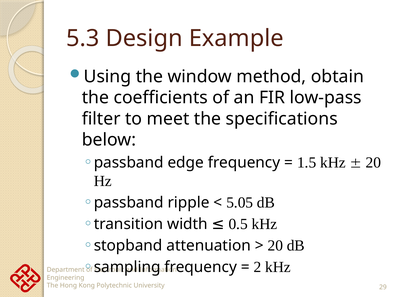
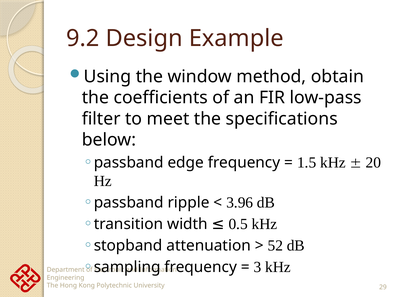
5.3: 5.3 -> 9.2 (83, 38)
5.05: 5.05 -> 3.96 (240, 203)
20: 20 -> 52 (275, 246)
2: 2 -> 3 (257, 267)
